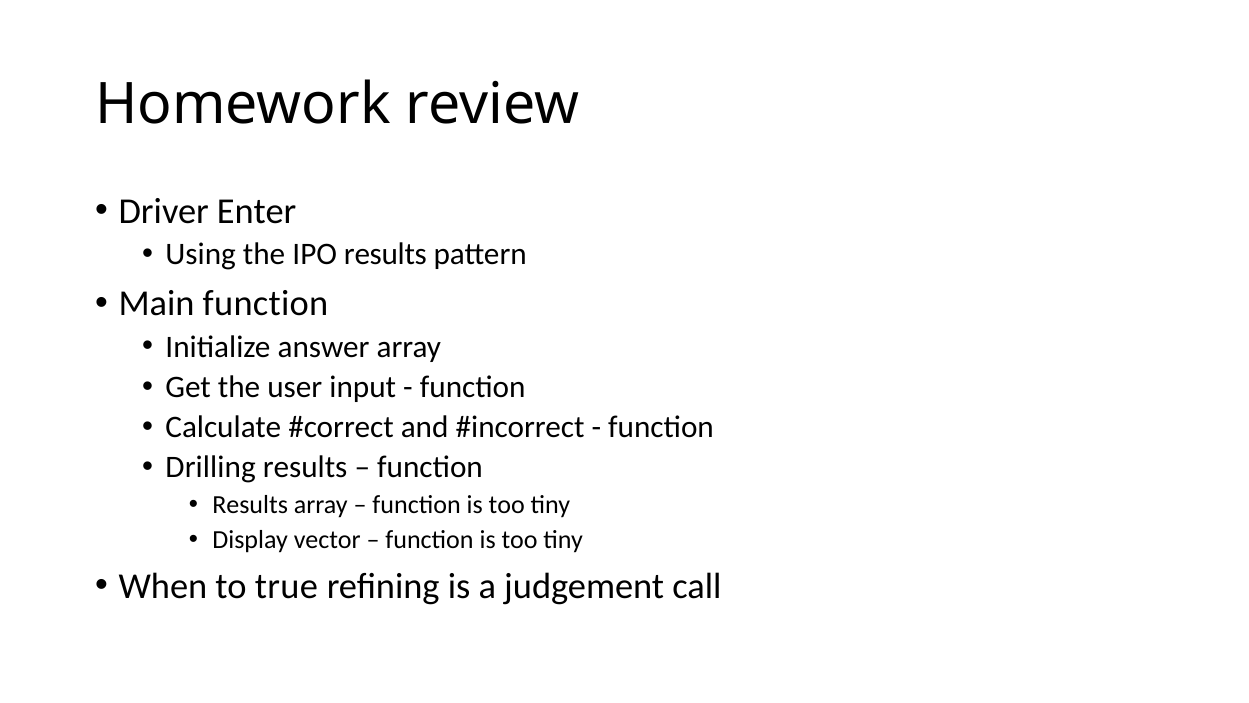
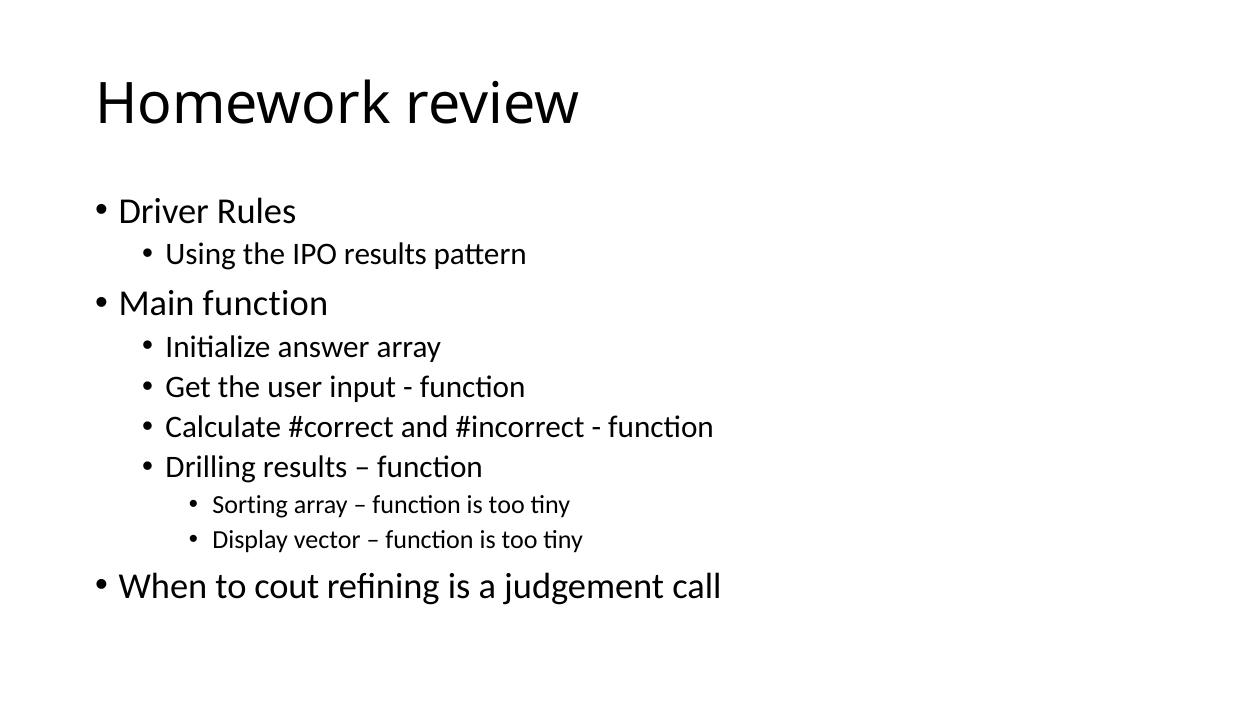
Enter: Enter -> Rules (257, 211)
Results: Results -> Sorting (250, 505)
true: true -> cout (287, 586)
